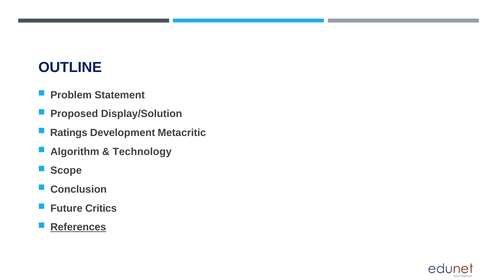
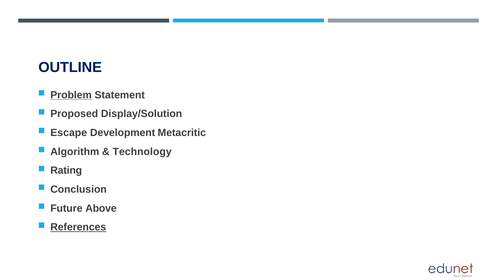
Problem underline: none -> present (71, 95)
Ratings: Ratings -> Escape (69, 133)
Scope: Scope -> Rating (66, 170)
Critics: Critics -> Above (101, 208)
